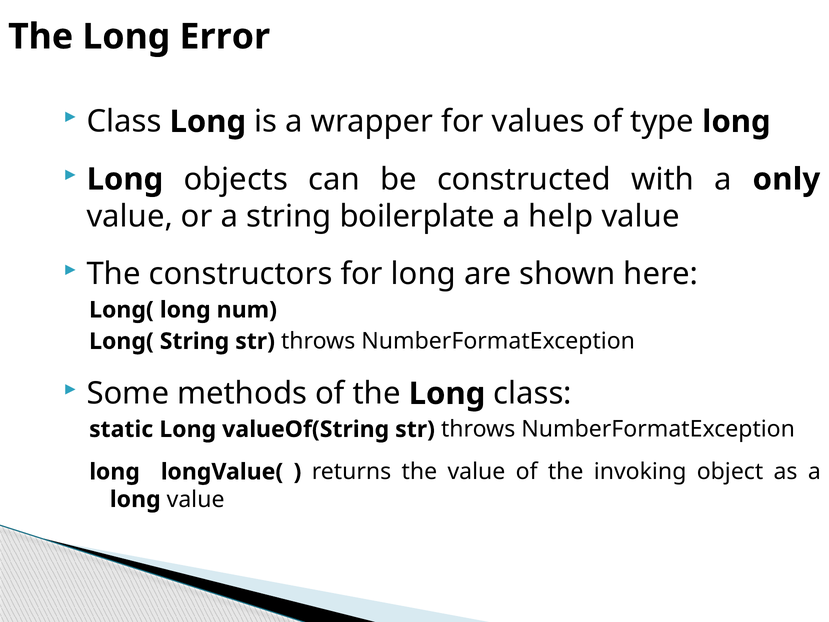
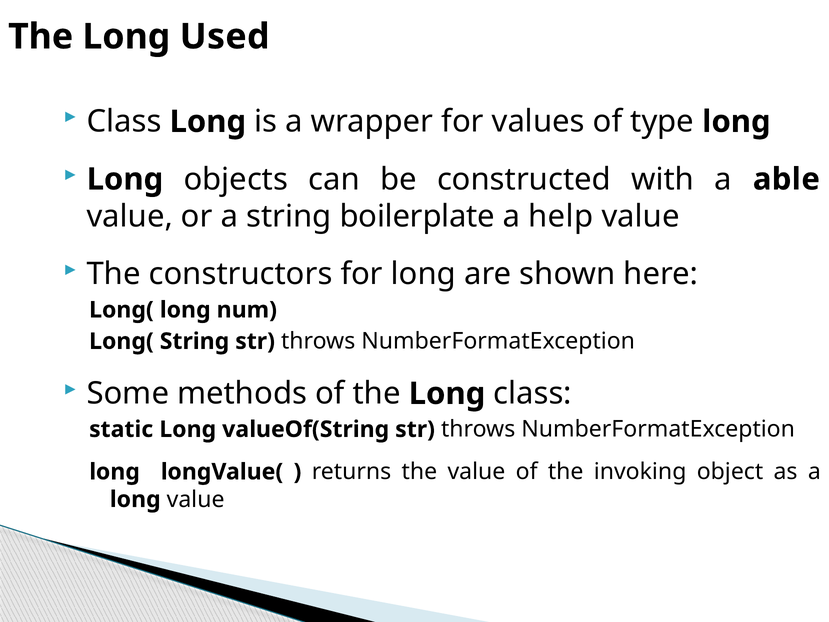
Error: Error -> Used (225, 37)
only: only -> able (786, 179)
